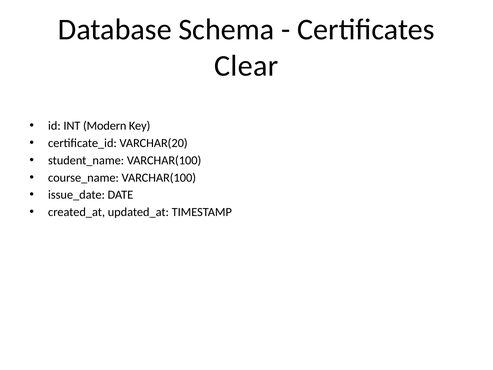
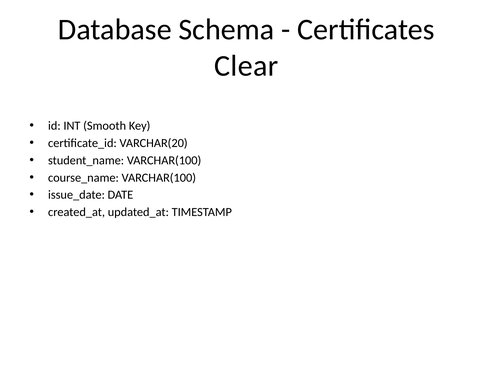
Modern: Modern -> Smooth (105, 126)
